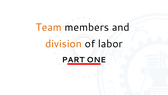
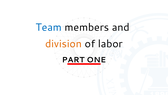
Team colour: orange -> blue (49, 27)
